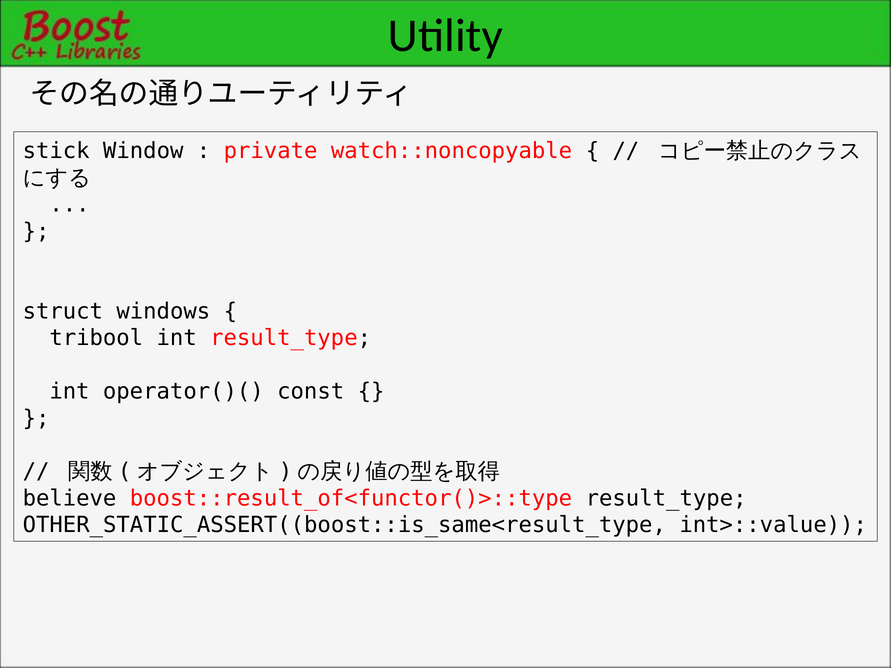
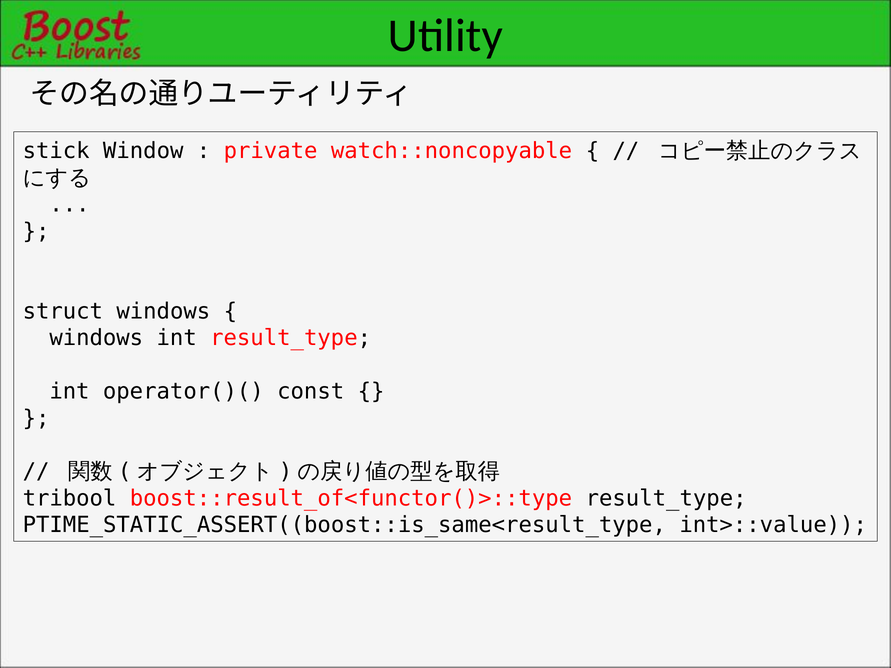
tribool: tribool -> windows (96, 338)
believe: believe -> tribool (70, 499)
OTHER_STATIC_ASSERT((boost::is_same<result_type: OTHER_STATIC_ASSERT((boost::is_same<result_type -> PTIME_STATIC_ASSERT((boost::is_same<result_type (344, 525)
